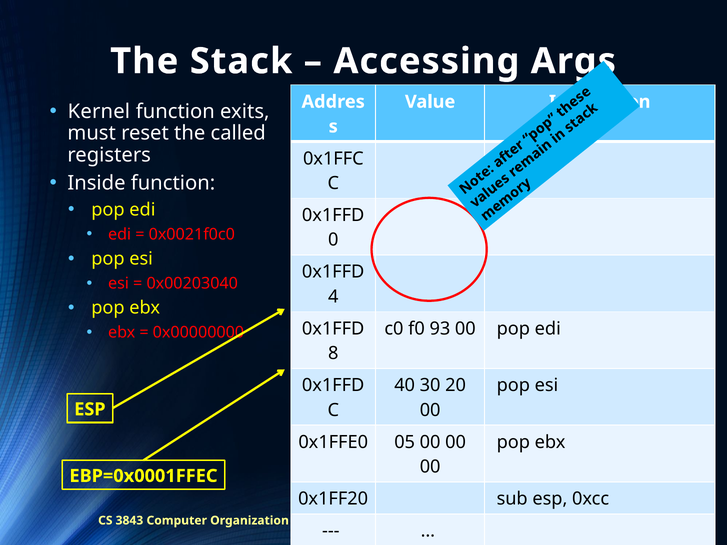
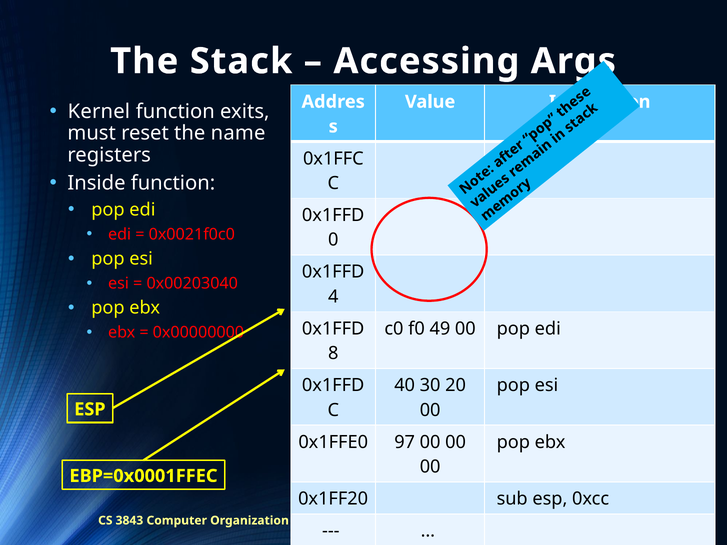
called: called -> name (238, 133)
93: 93 -> 49 (440, 329)
05: 05 -> 97 (405, 442)
